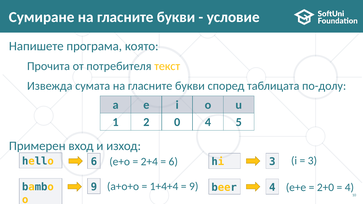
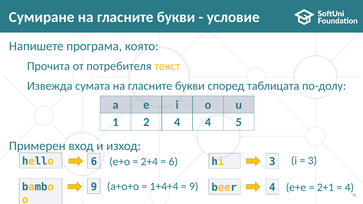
2 0: 0 -> 4 (177, 122)
2+0: 2+0 -> 2+1 (325, 188)
